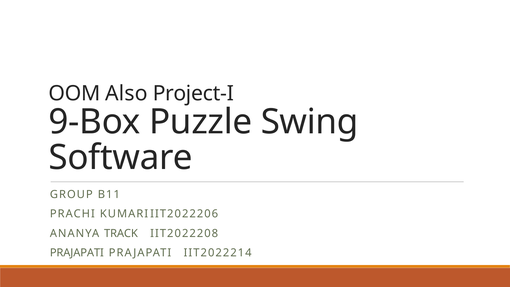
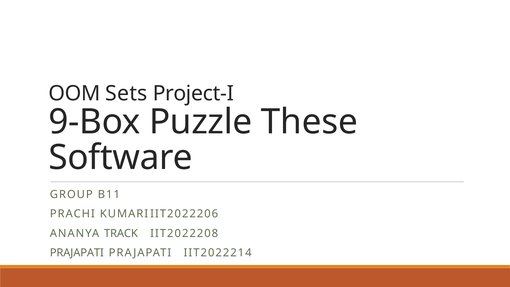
Also: Also -> Sets (126, 93)
Swing: Swing -> These (309, 122)
